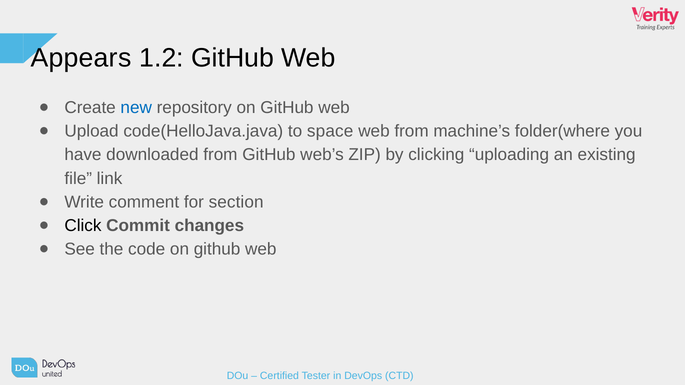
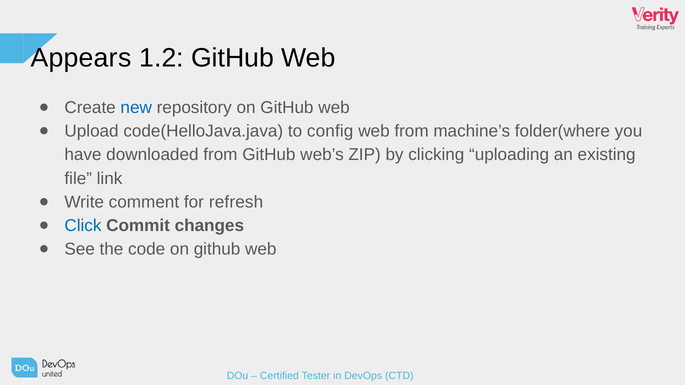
space: space -> config (330, 131)
section: section -> refresh (236, 202)
Click colour: black -> blue (83, 226)
